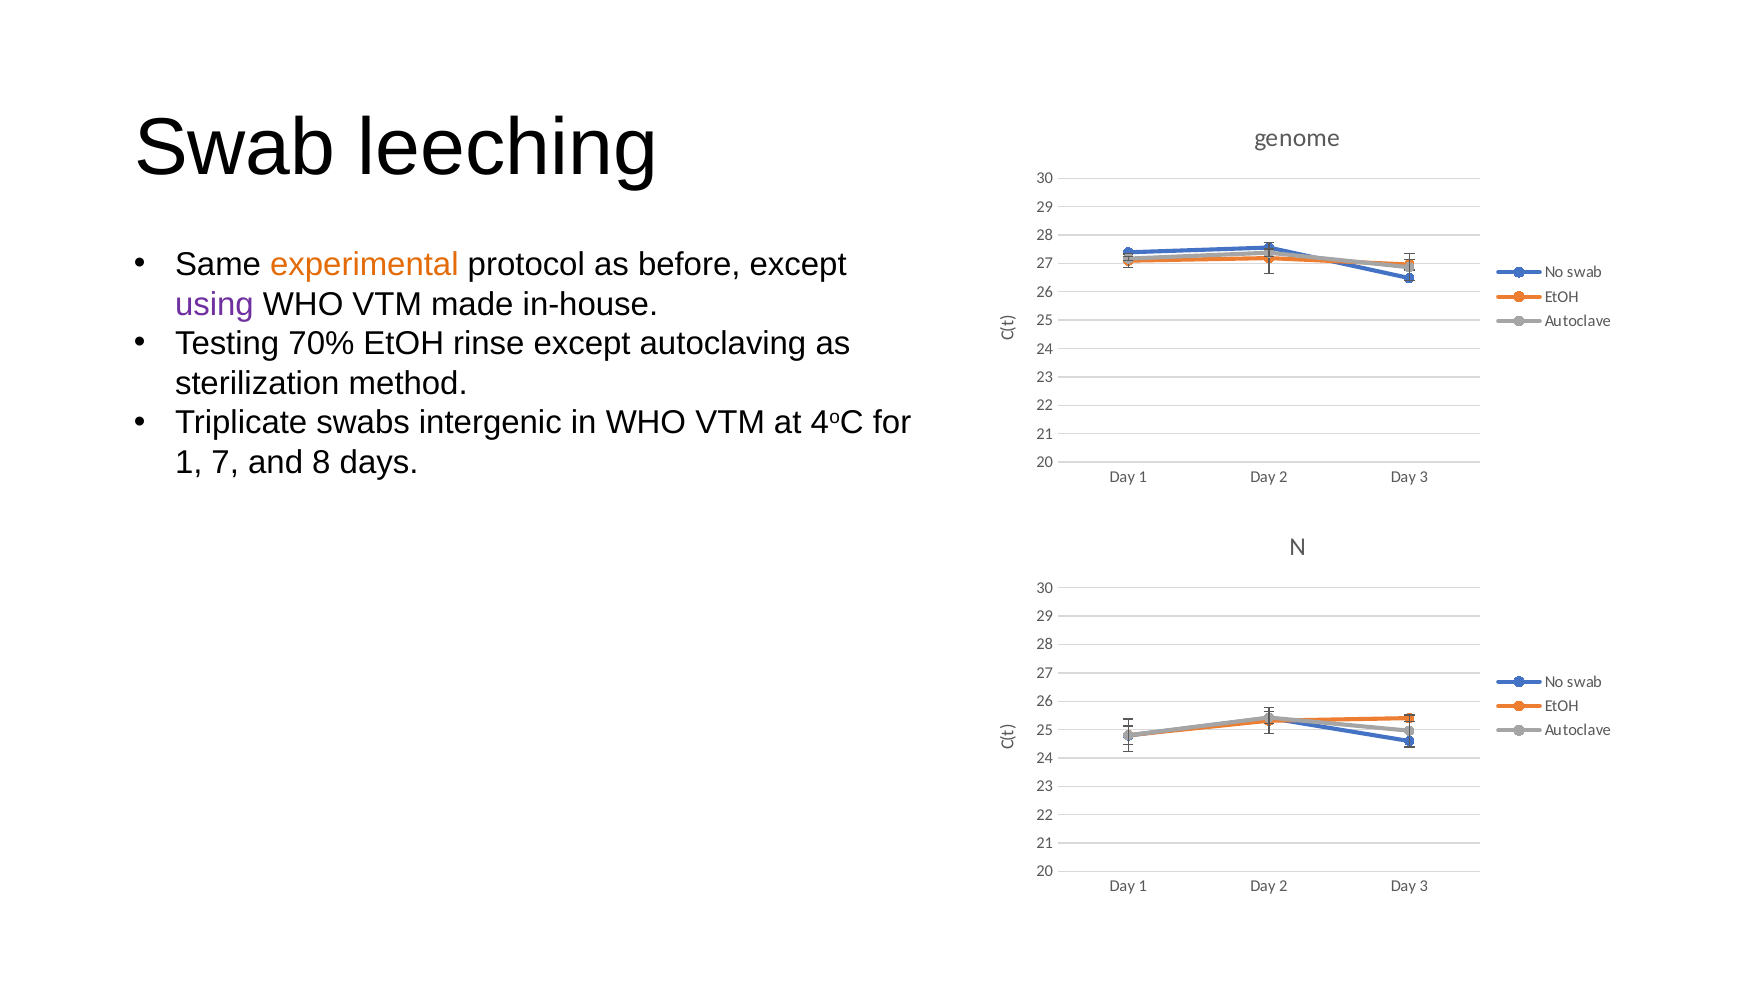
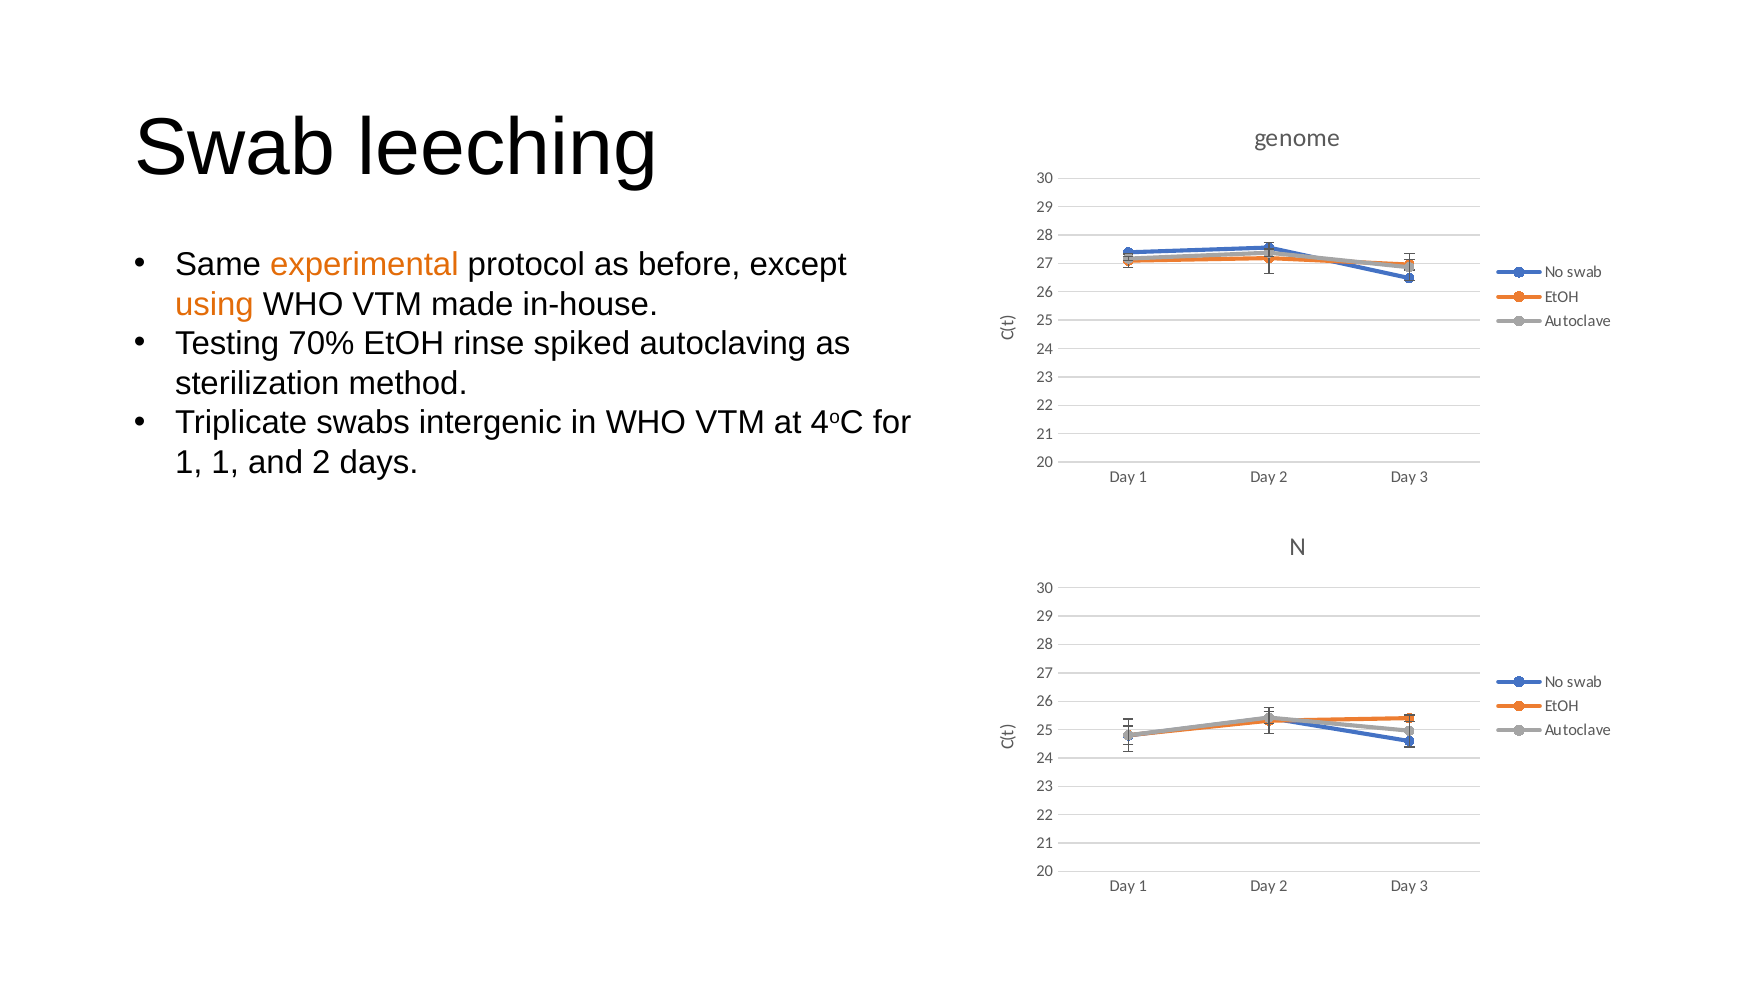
using colour: purple -> orange (214, 304)
rinse except: except -> spiked (582, 344)
1 7: 7 -> 1 (225, 462)
and 8: 8 -> 2 (321, 462)
